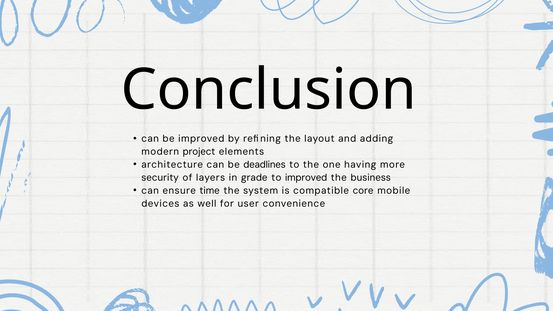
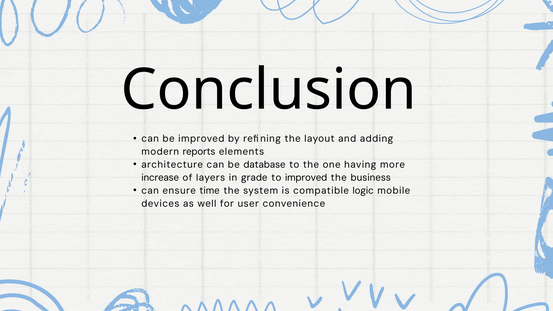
project: project -> reports (199, 152)
deadlines: deadlines -> database (264, 165)
security: security -> increase (160, 178)
core: core -> logic (363, 191)
